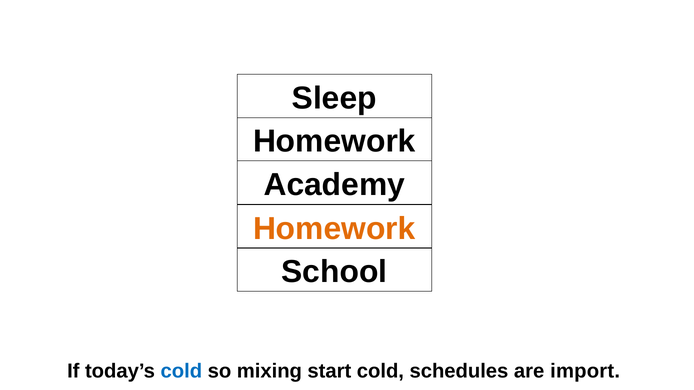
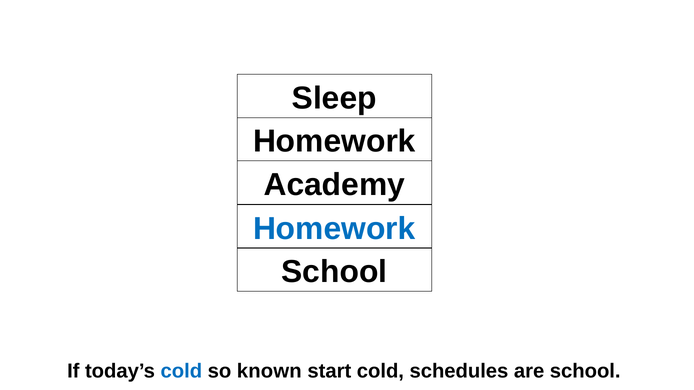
Homework colour: orange -> blue (334, 229)
mixing: mixing -> known (269, 371)
are import: import -> school (585, 371)
